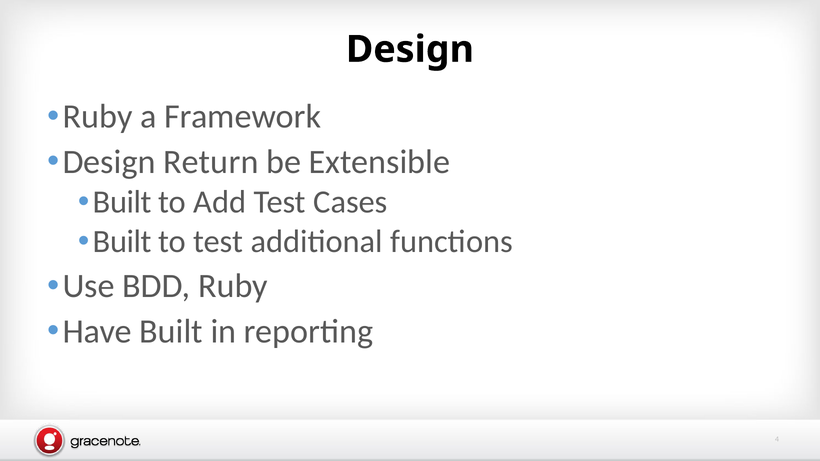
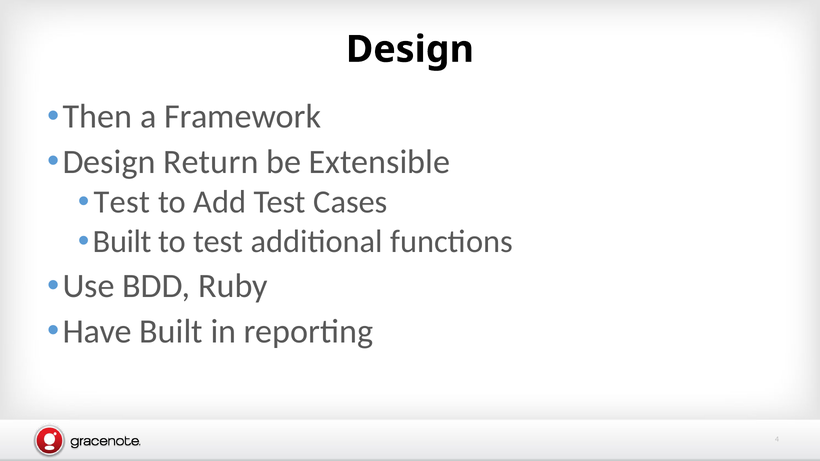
Ruby: Ruby -> Then (97, 117)
Built: Built -> Test (122, 202)
